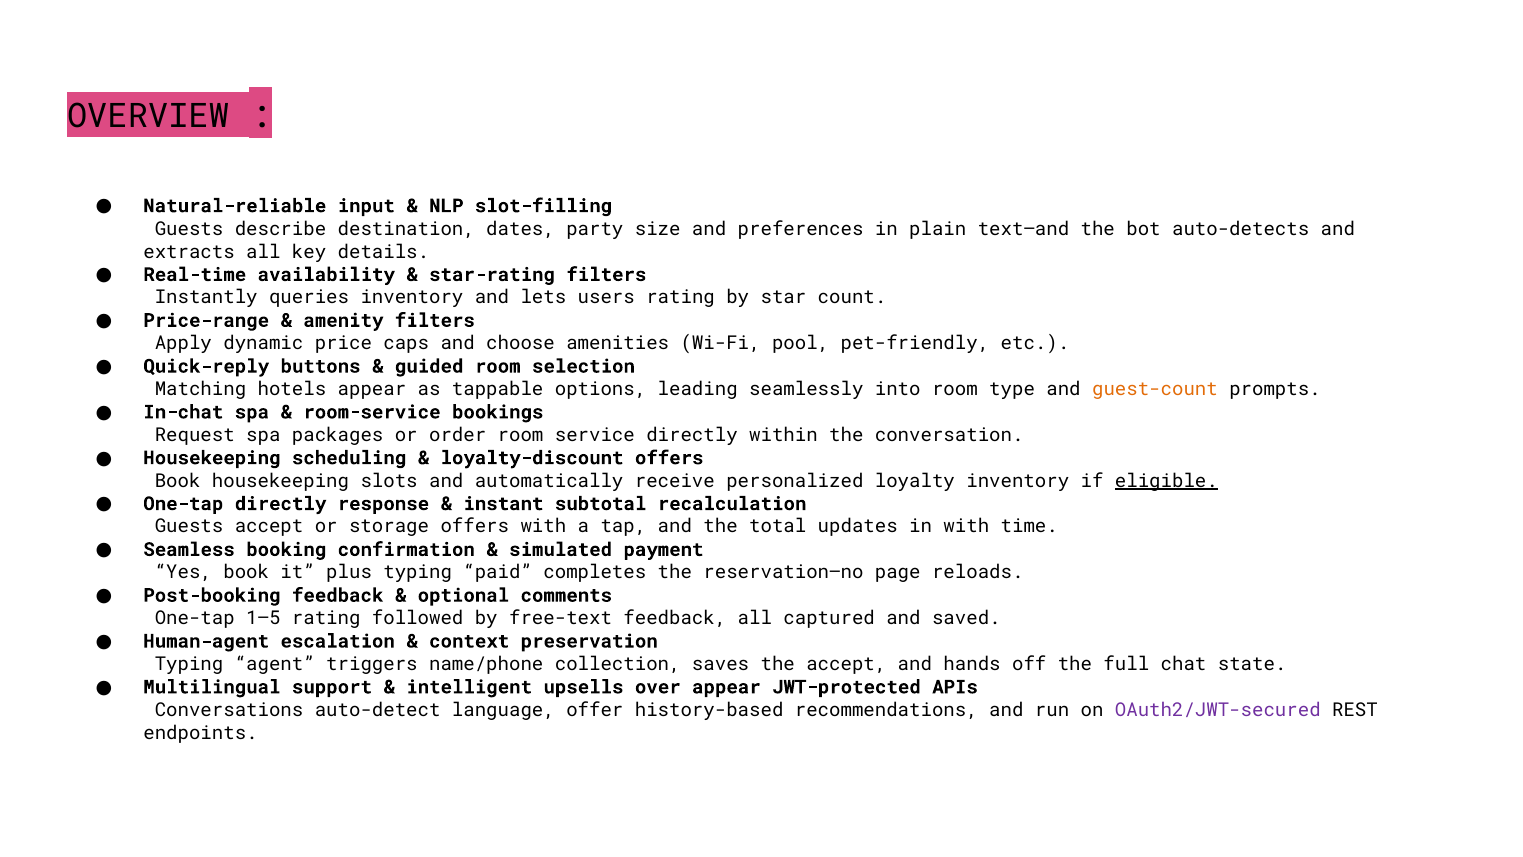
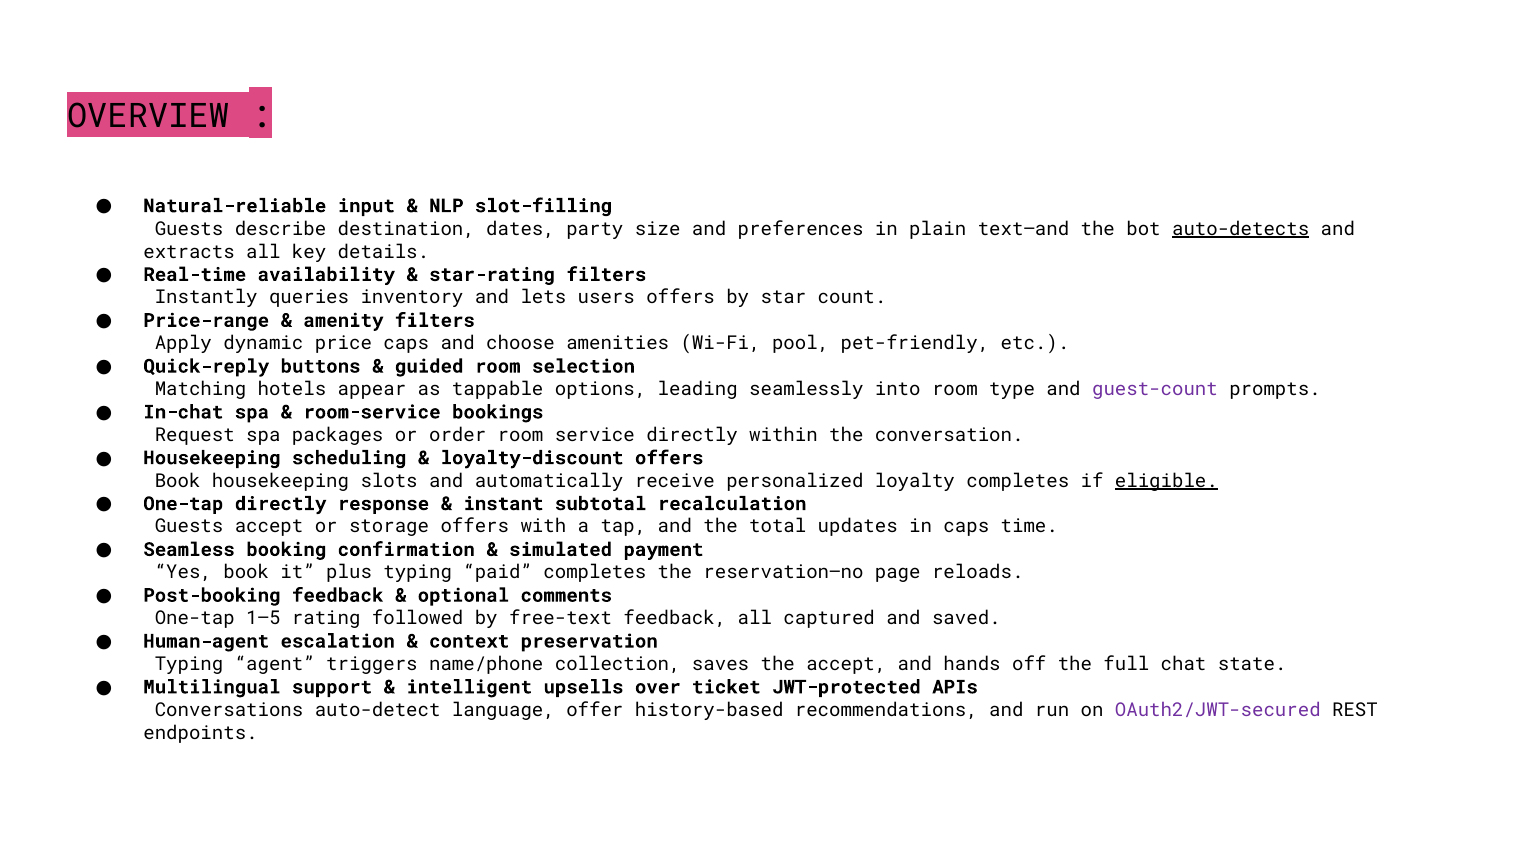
auto-detects underline: none -> present (1241, 229)
users rating: rating -> offers (681, 297)
guest-count colour: orange -> purple (1155, 389)
loyalty inventory: inventory -> completes (1018, 481)
in with: with -> caps (966, 527)
over appear: appear -> ticket (726, 687)
